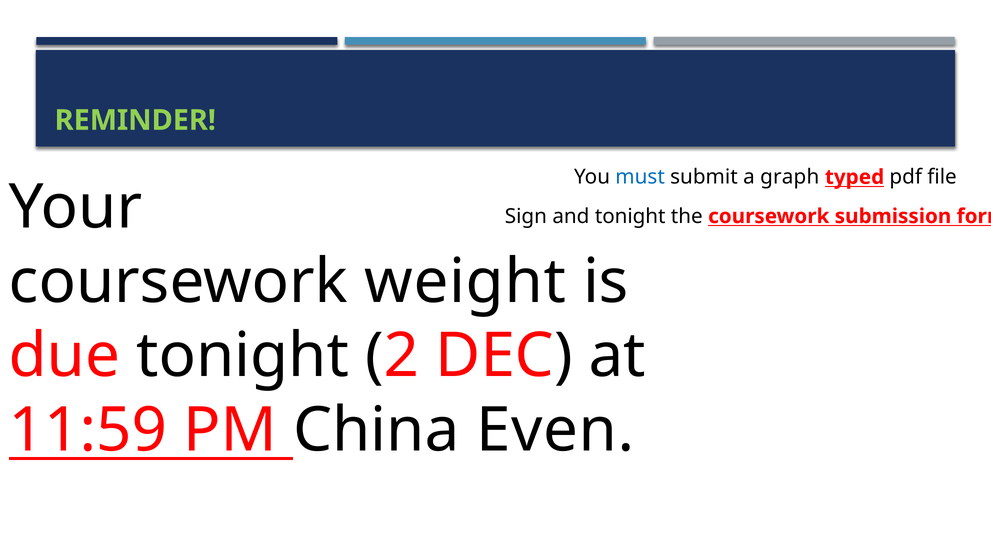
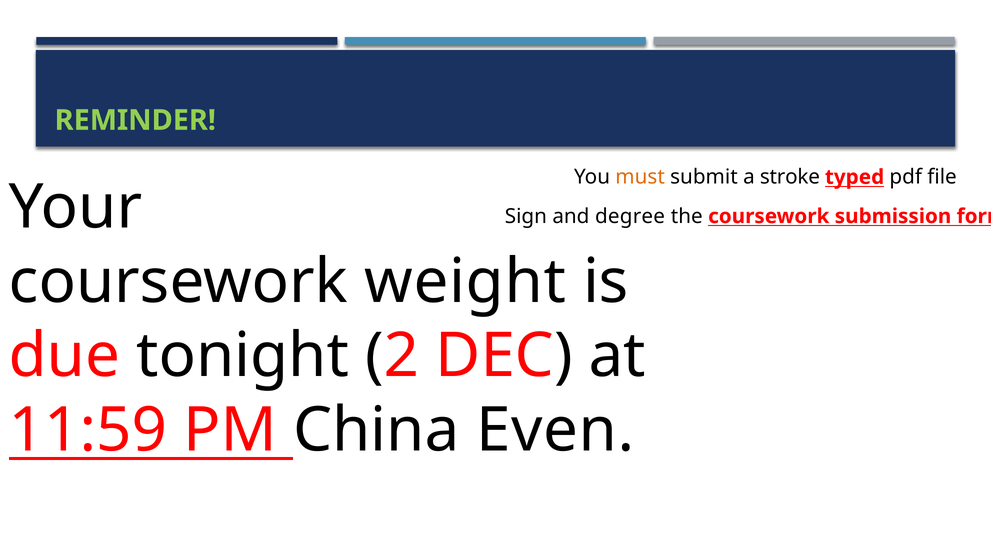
must colour: blue -> orange (640, 177)
graph: graph -> stroke (790, 177)
and tonight: tonight -> degree (630, 216)
